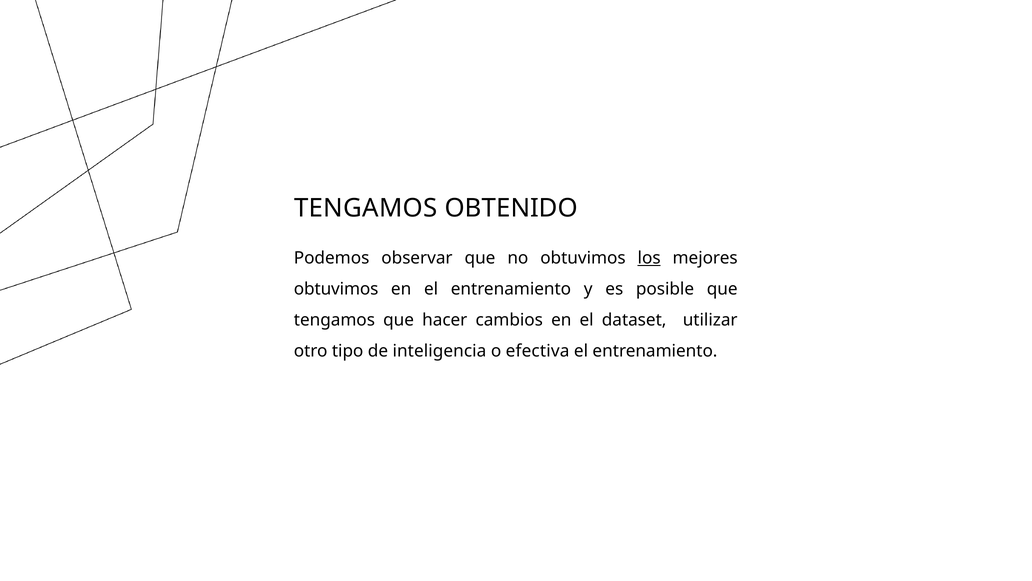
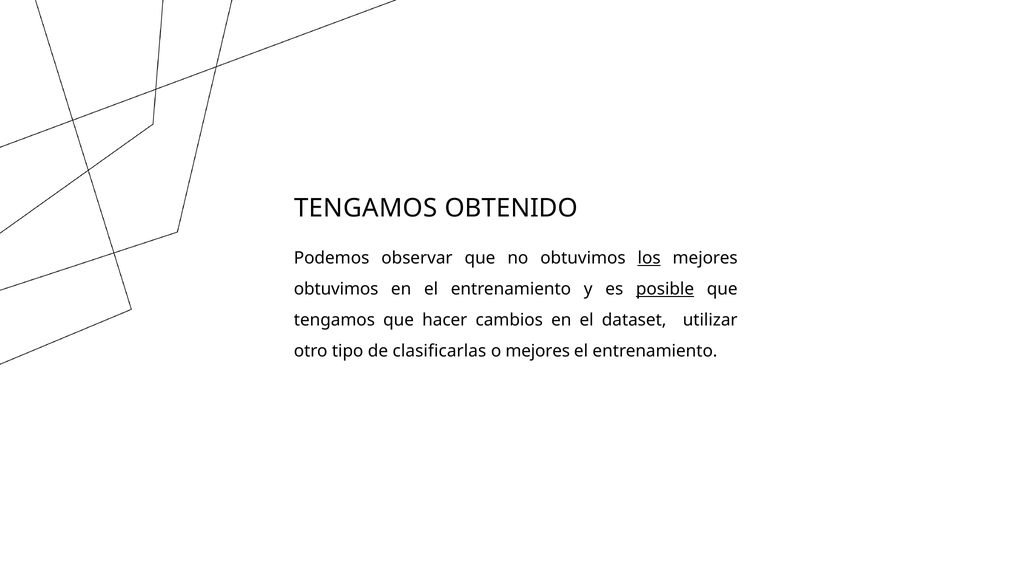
posible underline: none -> present (665, 289)
inteligencia: inteligencia -> clasificarlas (439, 351)
o efectiva: efectiva -> mejores (538, 351)
